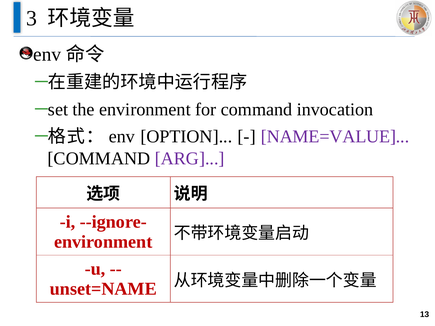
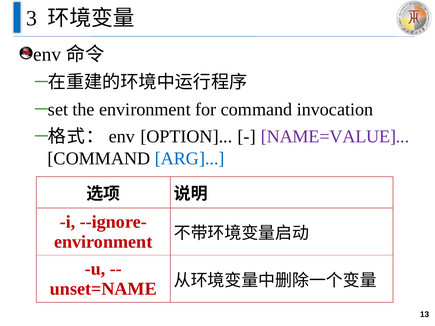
ARG colour: purple -> blue (190, 159)
